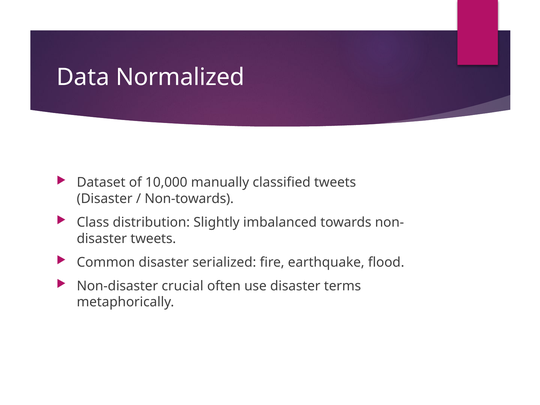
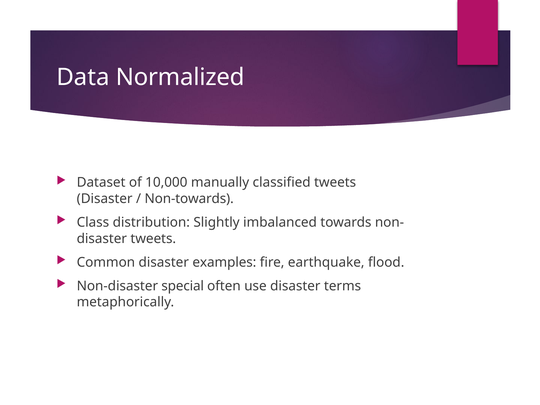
serialized: serialized -> examples (224, 262)
crucial: crucial -> special (183, 286)
